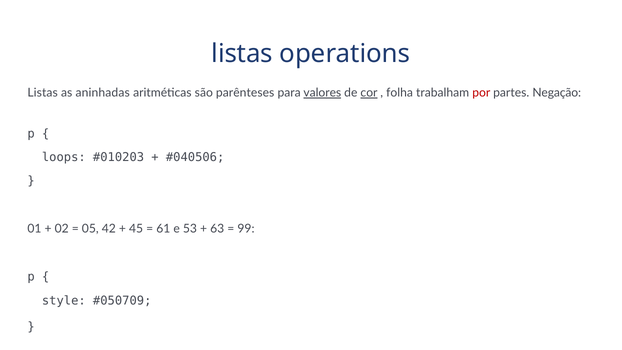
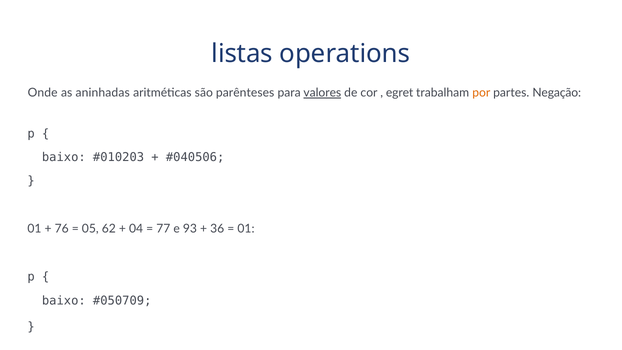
Listas: Listas -> Onde (43, 93)
cor underline: present -> none (369, 93)
folha: folha -> egret (400, 93)
por colour: red -> orange (481, 93)
loops: loops -> baixo (64, 157)
02: 02 -> 76 (62, 229)
42: 42 -> 62 (109, 229)
45: 45 -> 04 (136, 229)
61: 61 -> 77 (163, 229)
53: 53 -> 93 (190, 229)
63: 63 -> 36 (217, 229)
99: 99 -> 01 (246, 229)
style: style -> baixo (64, 300)
